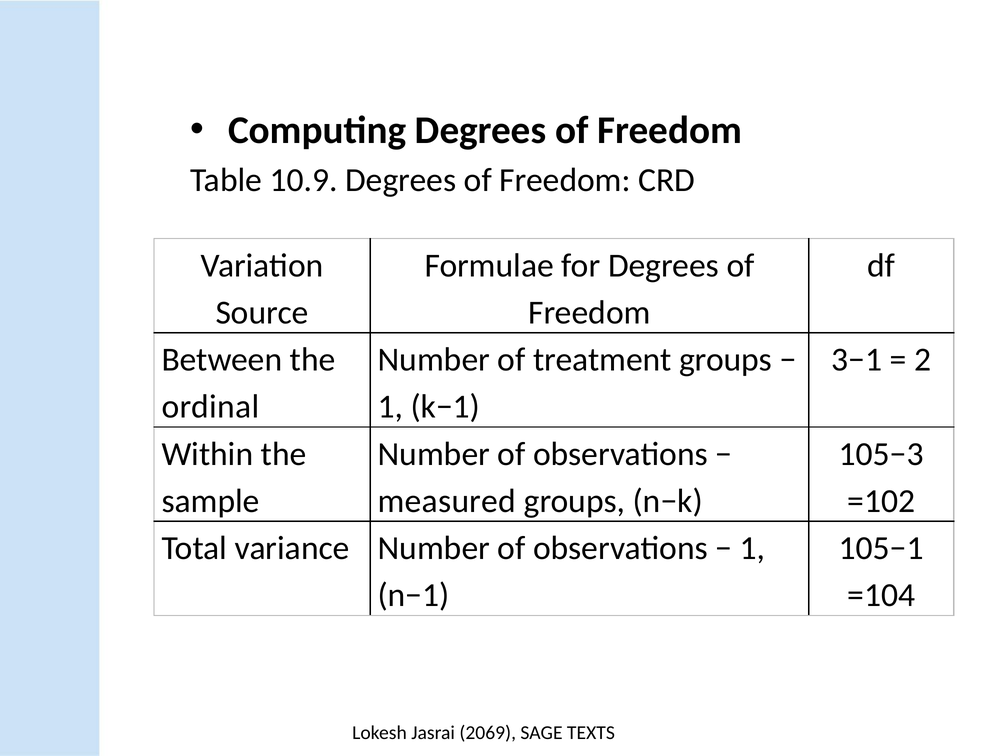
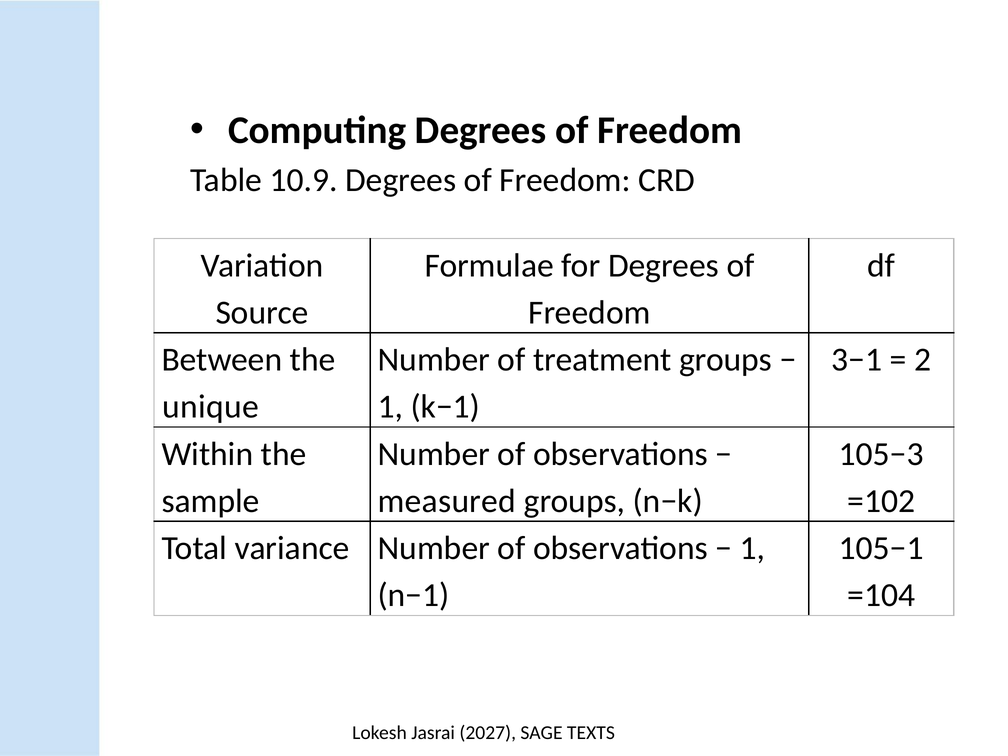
ordinal: ordinal -> unique (210, 407)
2069: 2069 -> 2027 (488, 733)
